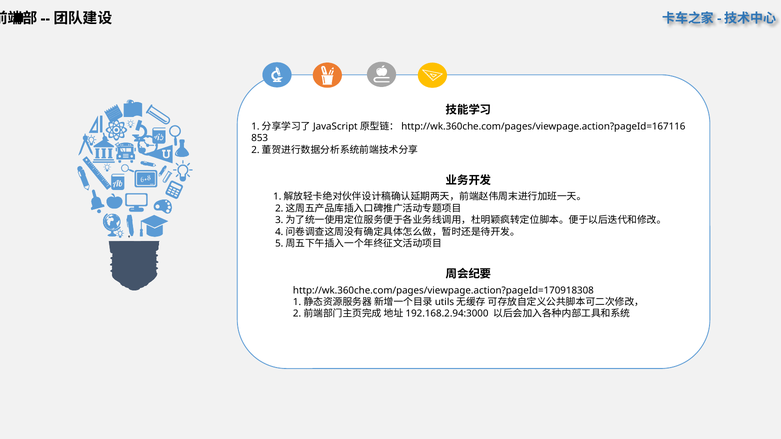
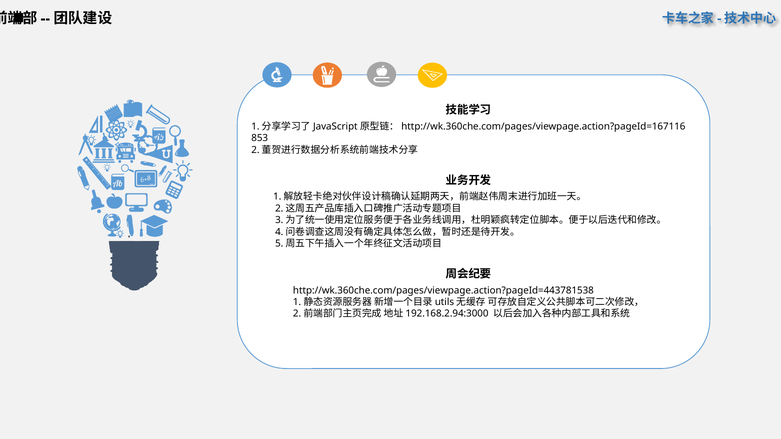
http://wk.360che.com/pages/viewpage.action?pageId=170918308: http://wk.360che.com/pages/viewpage.action?pageId=170918308 -> http://wk.360che.com/pages/viewpage.action?pageId=443781538 (443, 291)
